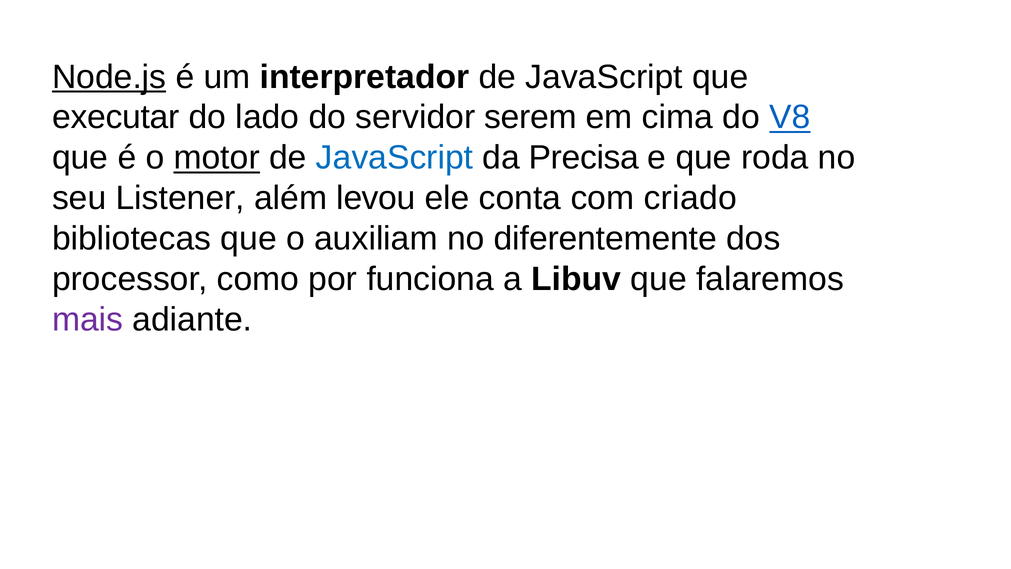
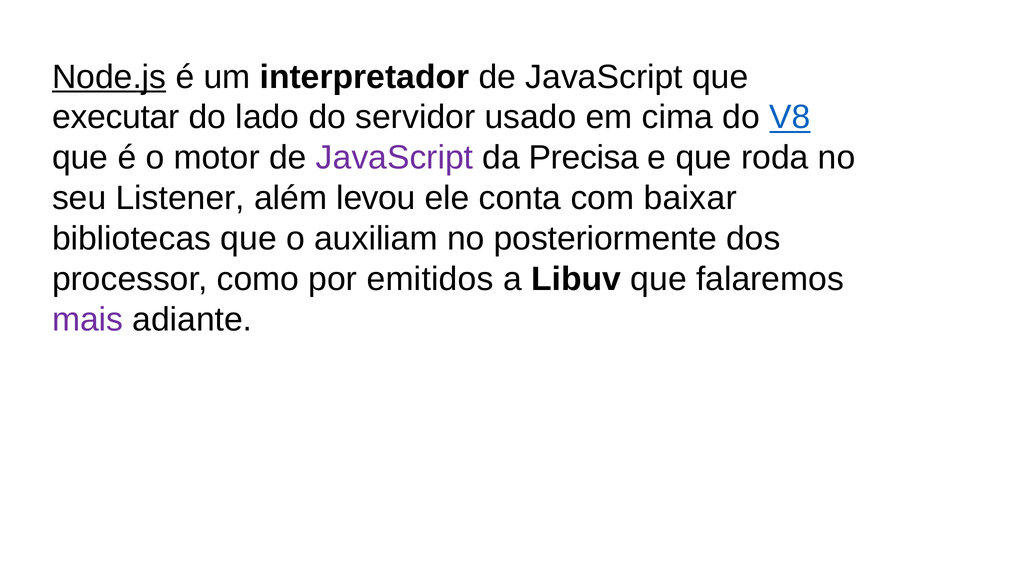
serem: serem -> usado (530, 117)
motor underline: present -> none (217, 158)
JavaScript colour: blue -> purple (395, 158)
criado: criado -> baixar (690, 198)
diferentemente: diferentemente -> posteriormente (605, 239)
funciona: funciona -> emitidos (430, 279)
